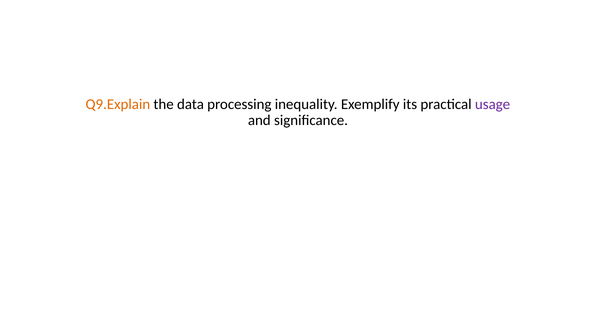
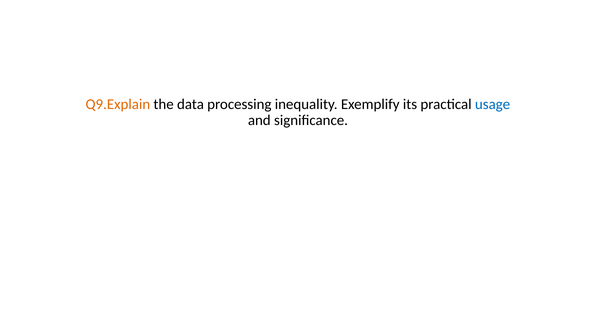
usage colour: purple -> blue (493, 104)
